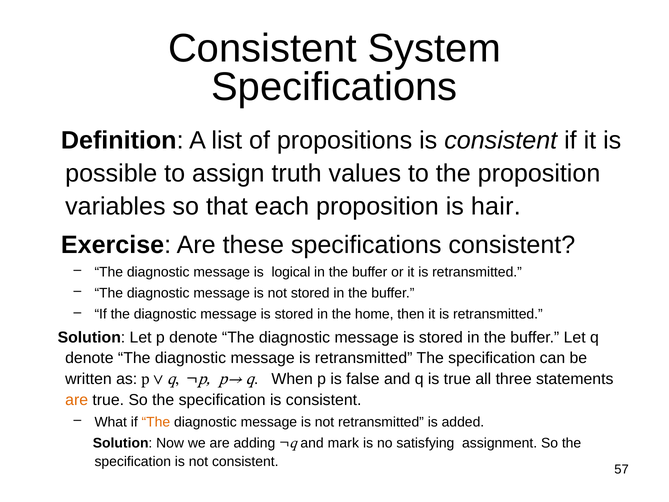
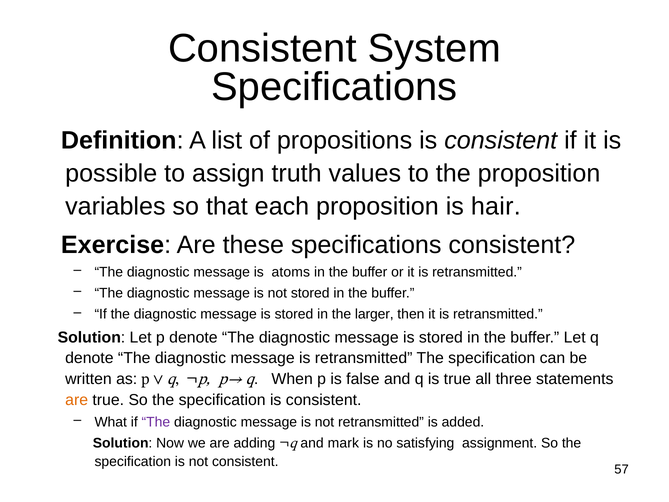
logical: logical -> atoms (291, 272)
home: home -> larger (374, 314)
The colour: orange -> purple (156, 422)
